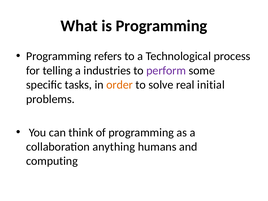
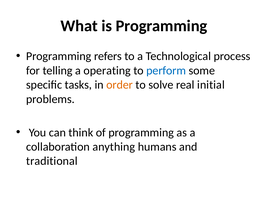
industries: industries -> operating (107, 71)
perform colour: purple -> blue (166, 71)
computing: computing -> traditional (52, 161)
